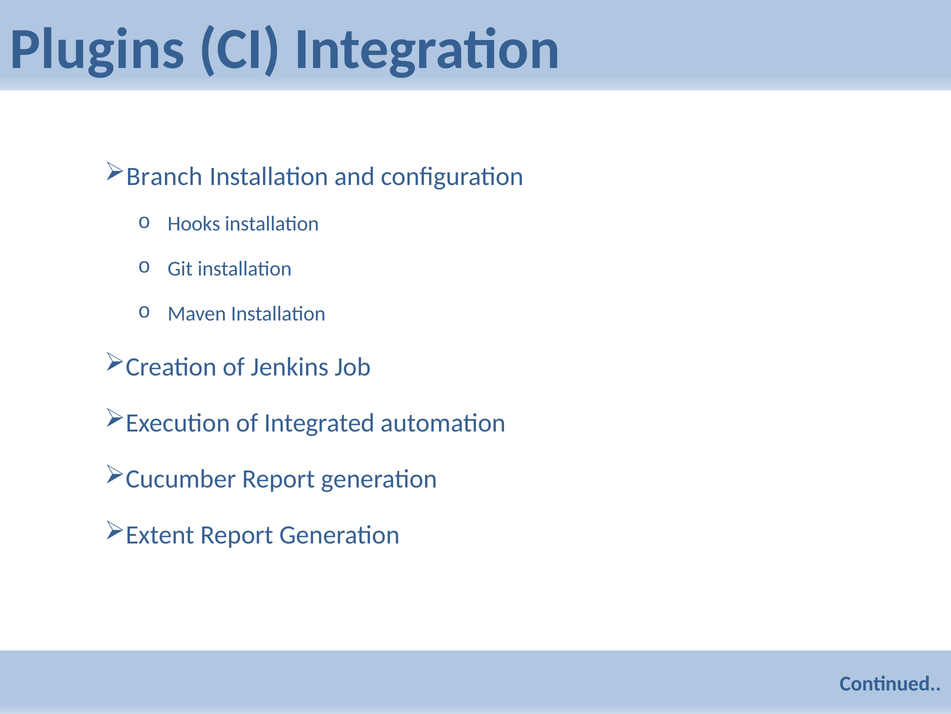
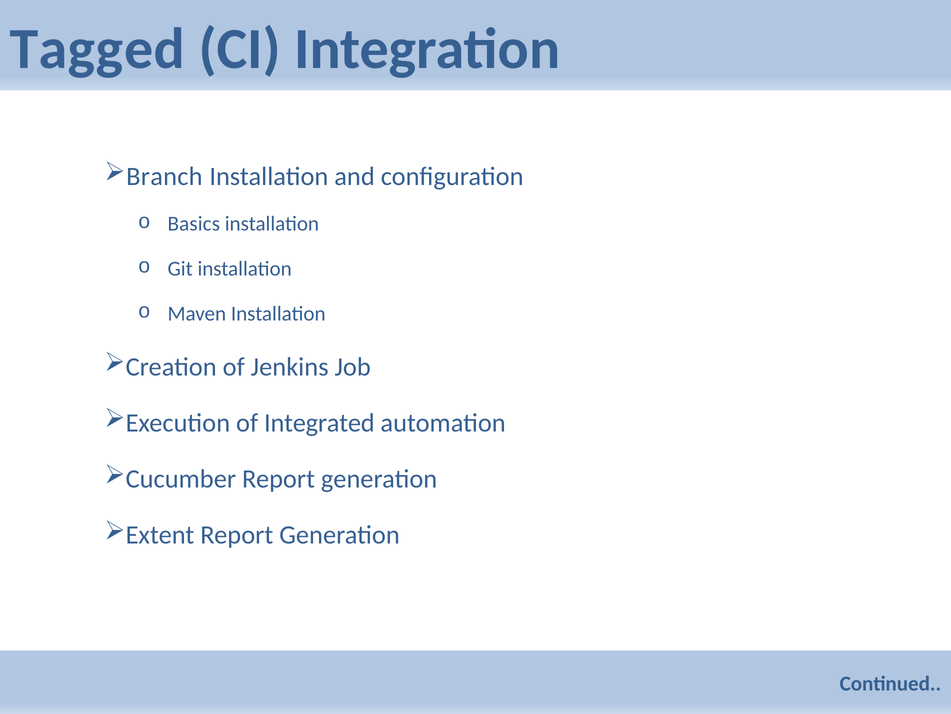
Plugins: Plugins -> Tagged (97, 49)
Hooks: Hooks -> Basics (194, 224)
